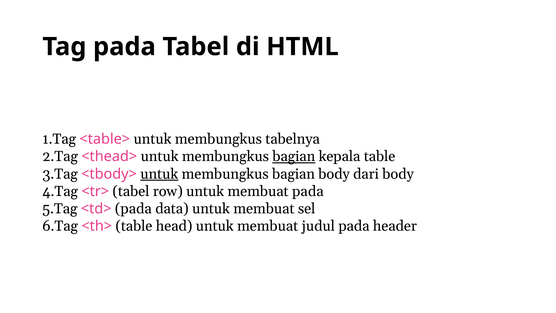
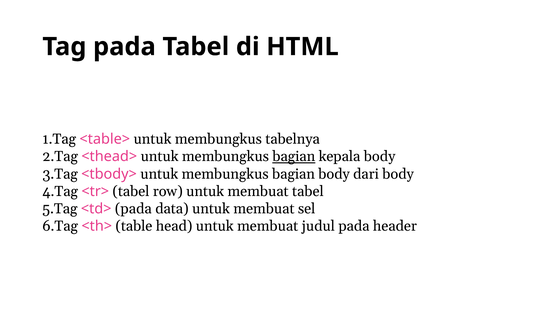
kepala table: table -> body (380, 156)
untuk underline: present -> none (159, 174)
membuat pada: pada -> tabel (308, 191)
